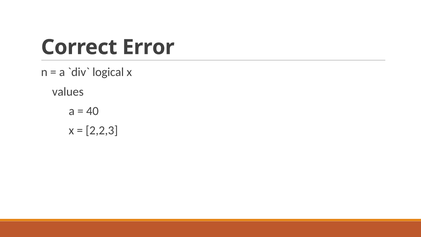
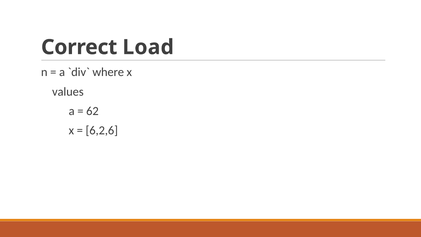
Error: Error -> Load (148, 47)
logical: logical -> where (108, 72)
40: 40 -> 62 (92, 111)
2,2,3: 2,2,3 -> 6,2,6 (102, 130)
